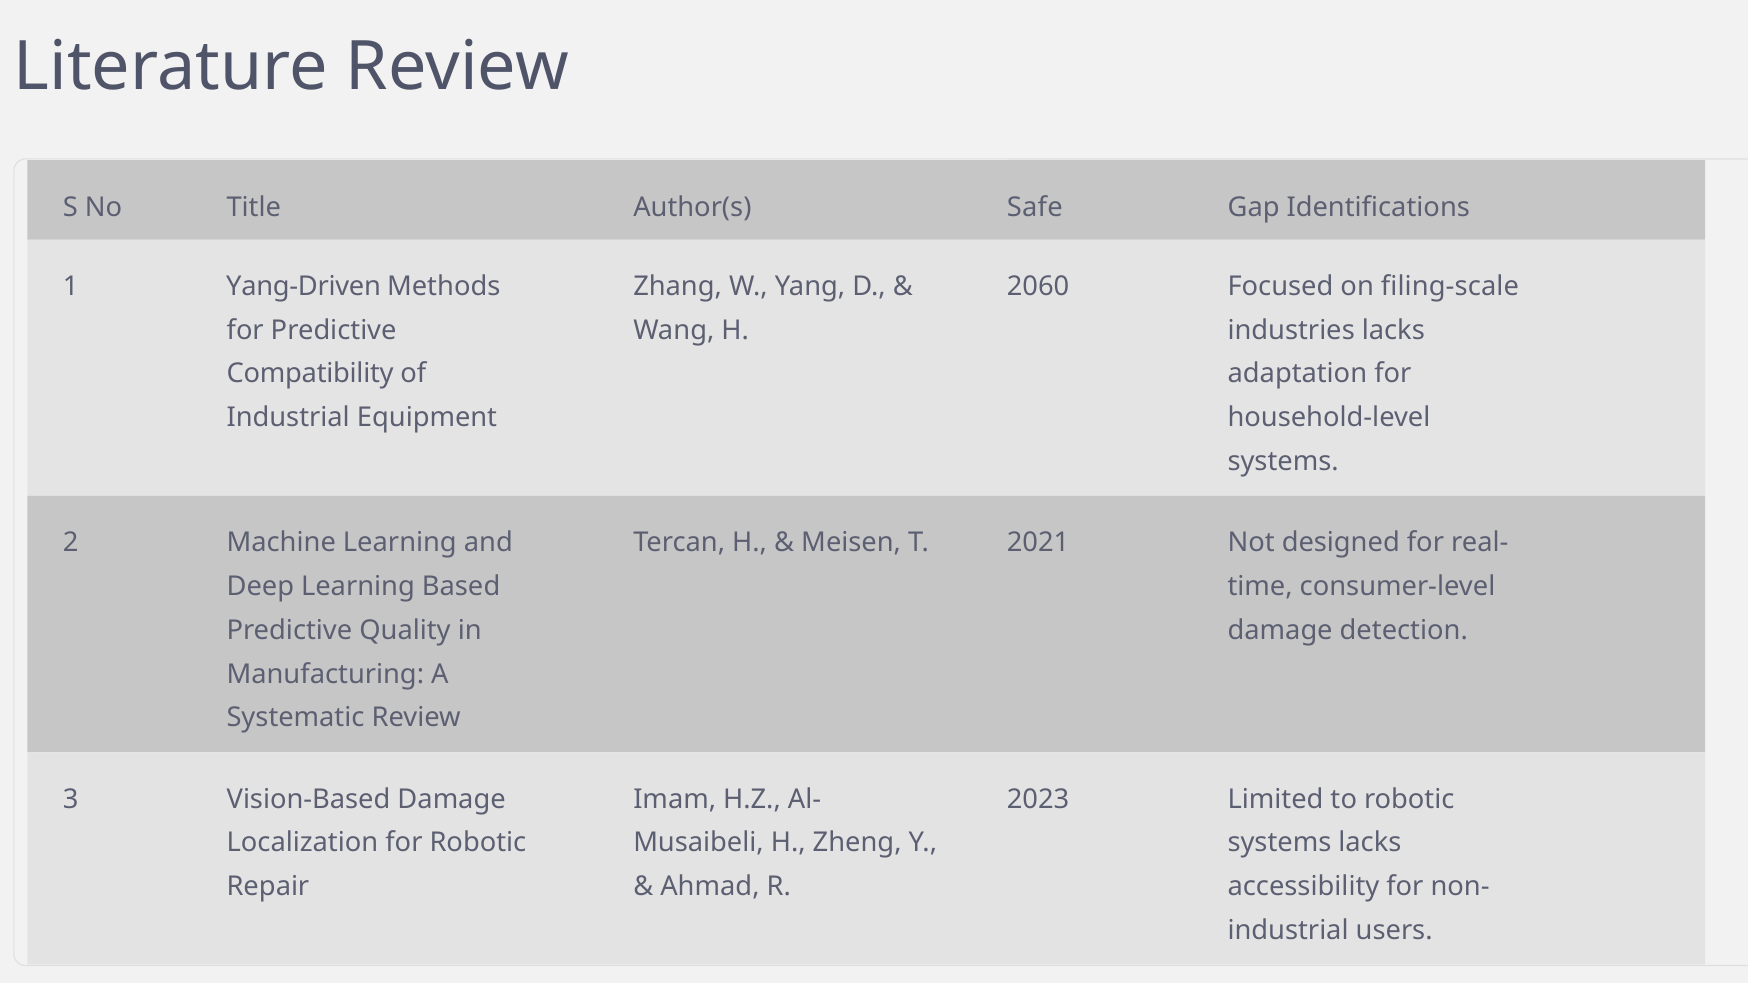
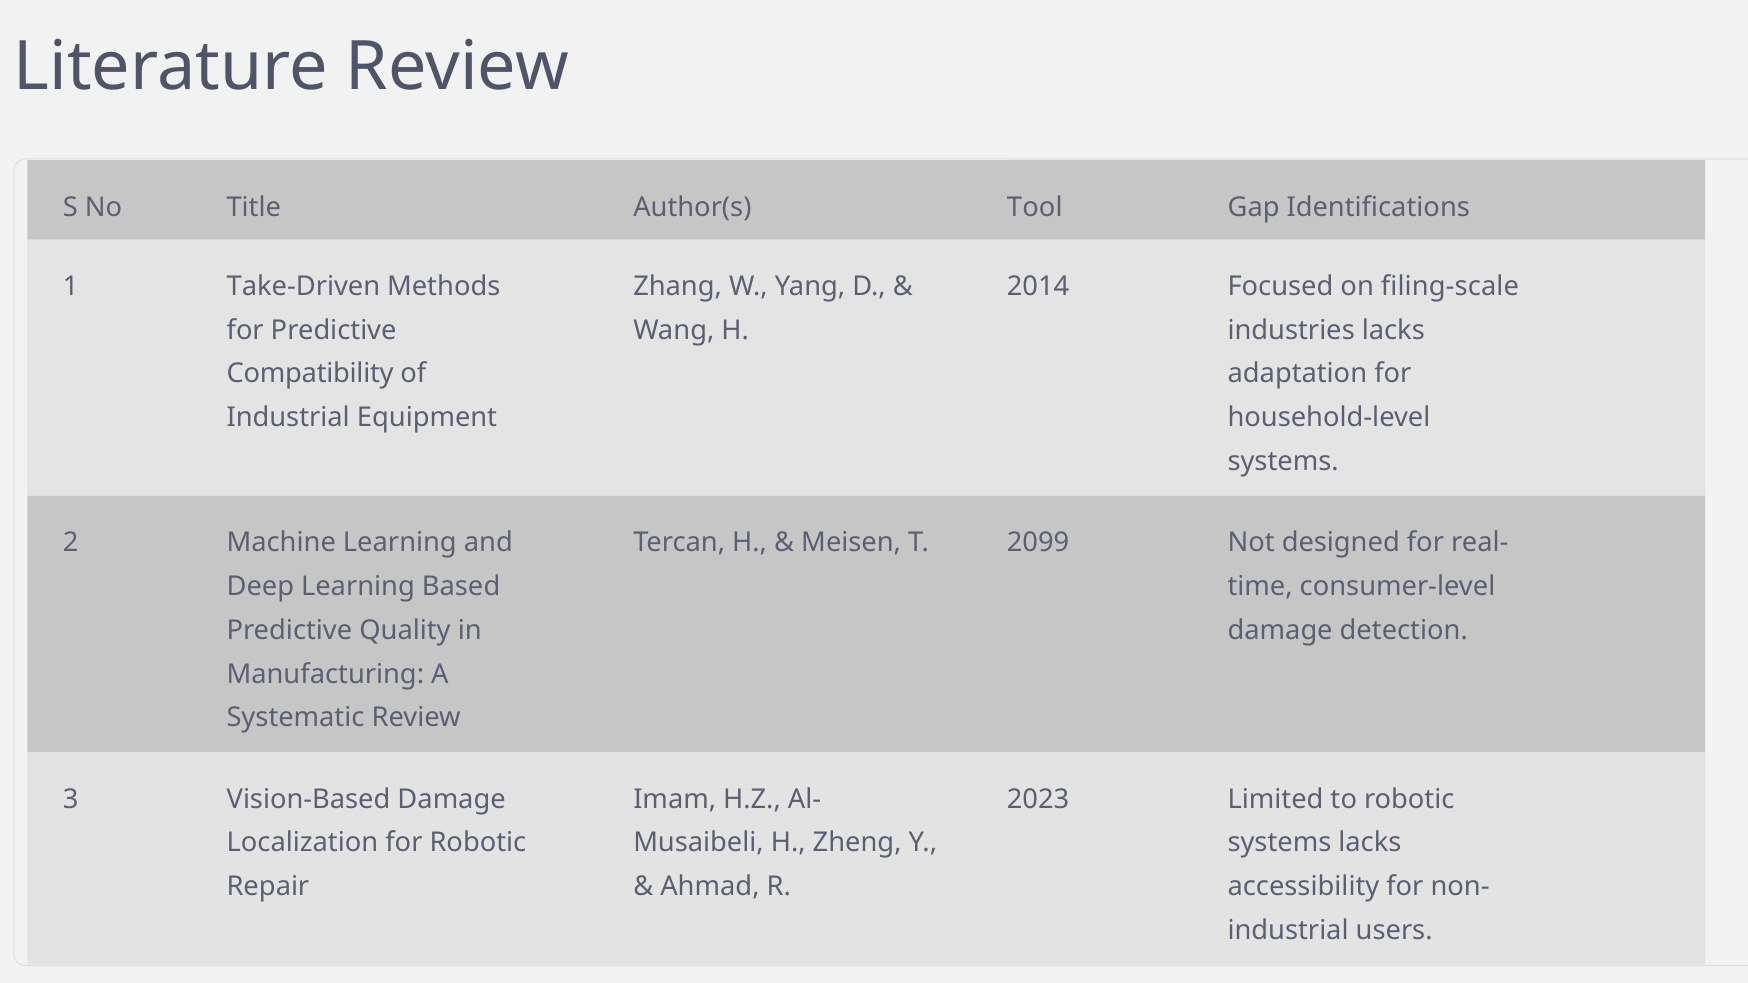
Safe: Safe -> Tool (1035, 207)
Yang-Driven: Yang-Driven -> Take-Driven (303, 287)
2060: 2060 -> 2014 (1038, 287)
2021: 2021 -> 2099 (1038, 543)
